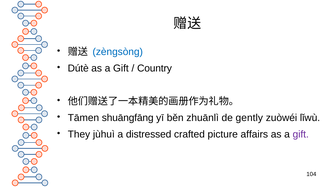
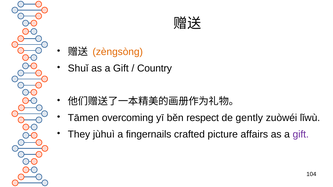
zèngsòng colour: blue -> orange (118, 52)
Dútè: Dútè -> Shuǐ (78, 68)
shuāngfāng: shuāngfāng -> overcoming (128, 118)
zhuānlì: zhuānlì -> respect (203, 118)
distressed: distressed -> fingernails (149, 135)
